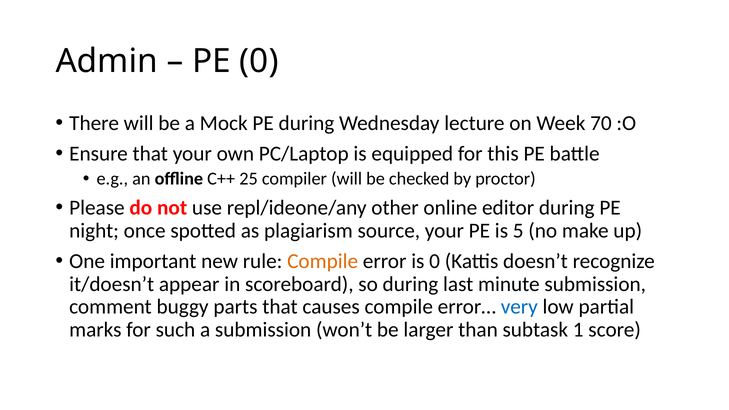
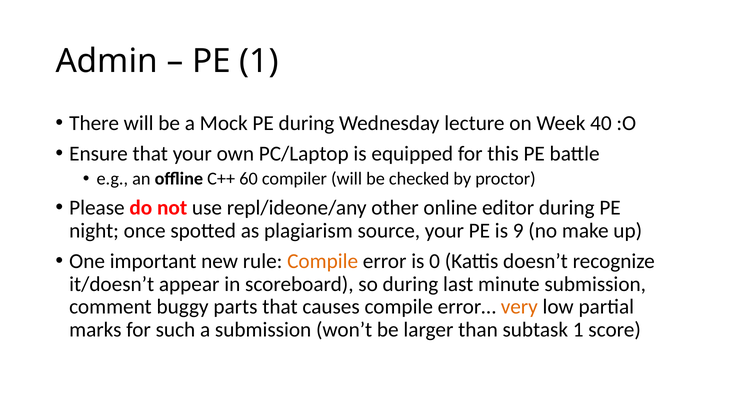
PE 0: 0 -> 1 (259, 61)
70: 70 -> 40 (601, 123)
25: 25 -> 60 (249, 179)
5: 5 -> 9 (518, 231)
very colour: blue -> orange (519, 307)
